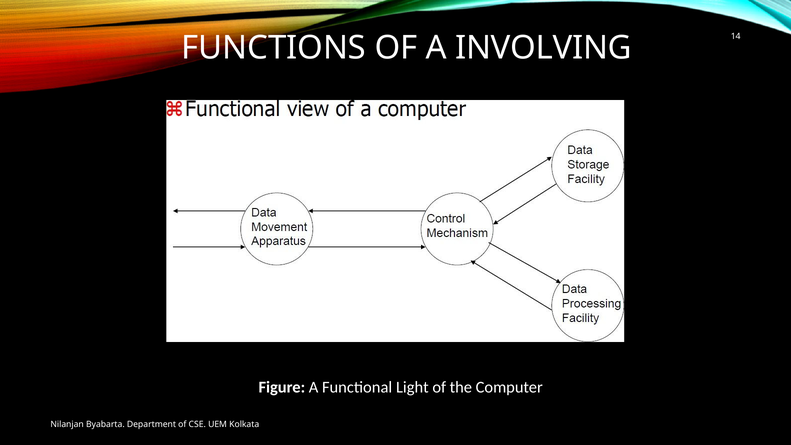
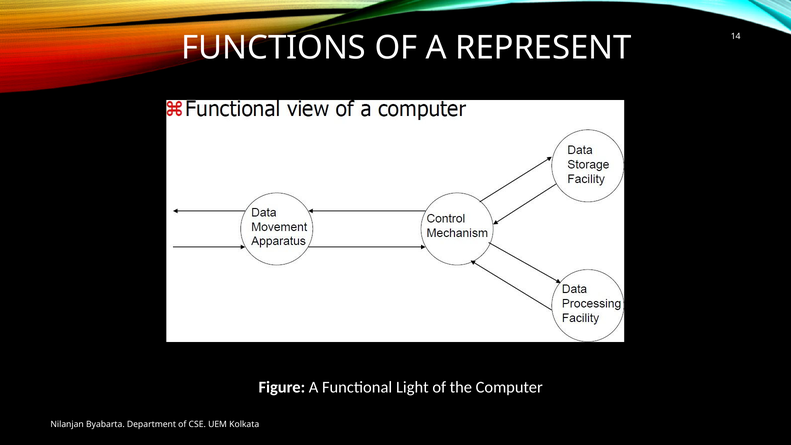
INVOLVING: INVOLVING -> REPRESENT (543, 48)
